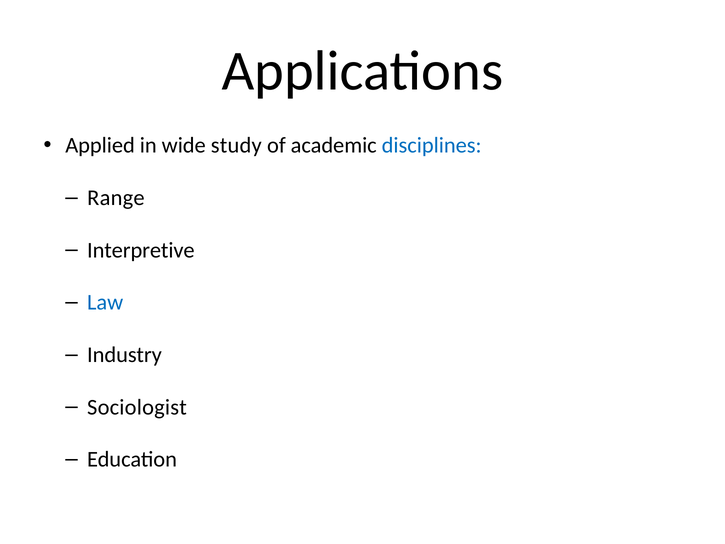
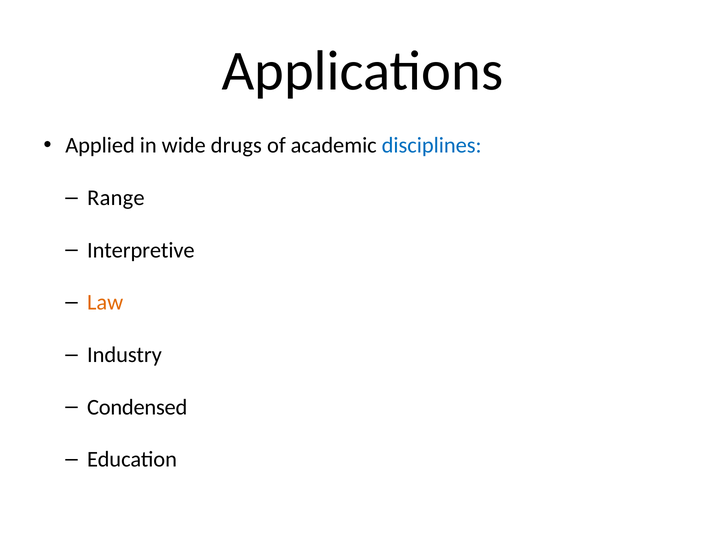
study: study -> drugs (236, 145)
Law colour: blue -> orange (105, 302)
Sociologist: Sociologist -> Condensed (137, 407)
